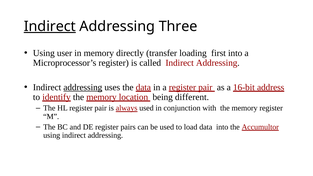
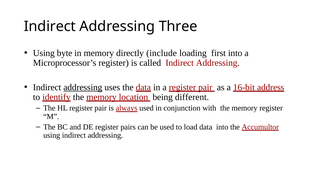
Indirect underline: present -> none (50, 26)
user: user -> byte (65, 53)
transfer: transfer -> include (162, 53)
